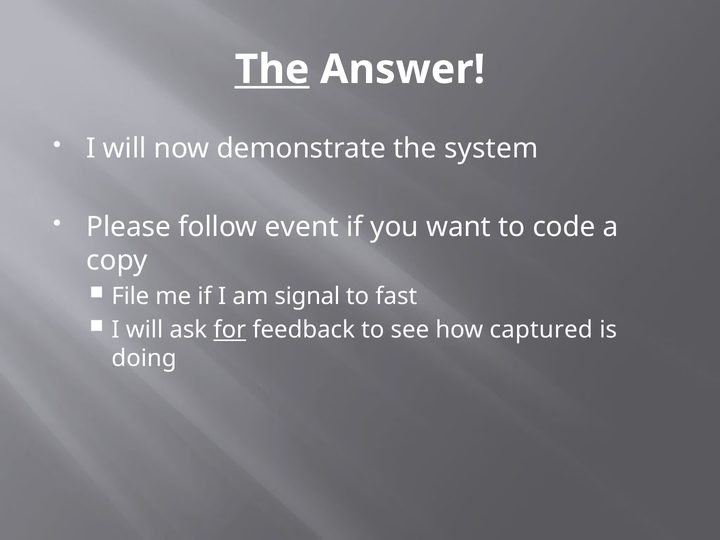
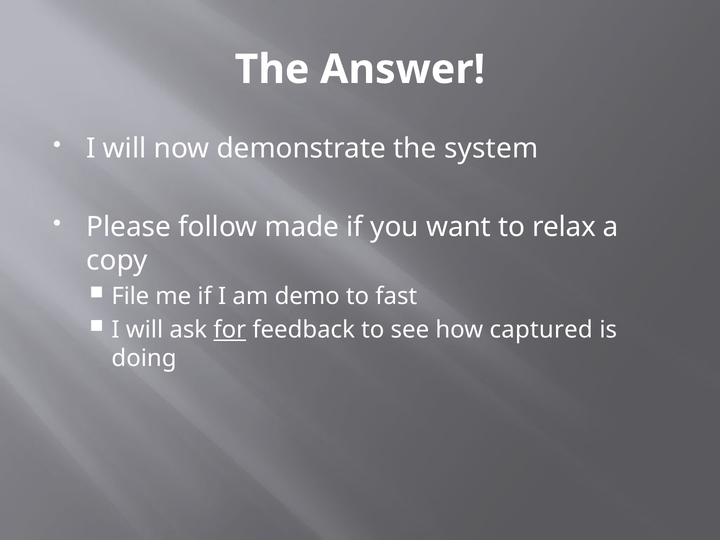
The underline: present -> none (272, 69)
event: event -> made (302, 227)
code: code -> relax (564, 227)
signal: signal -> demo (307, 296)
